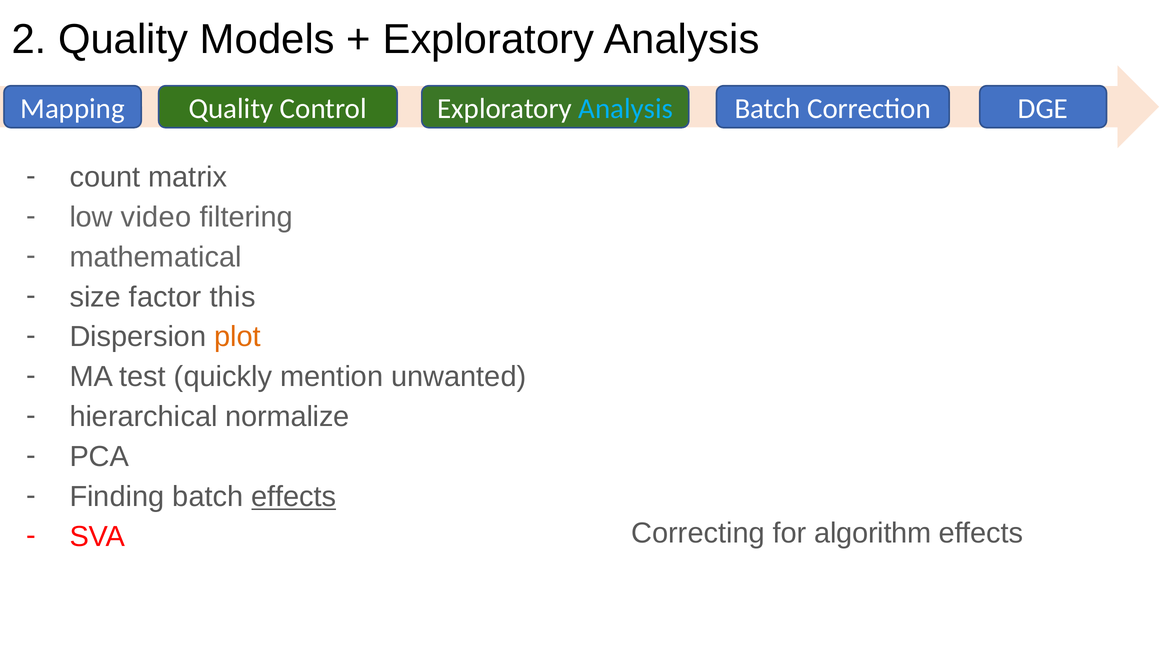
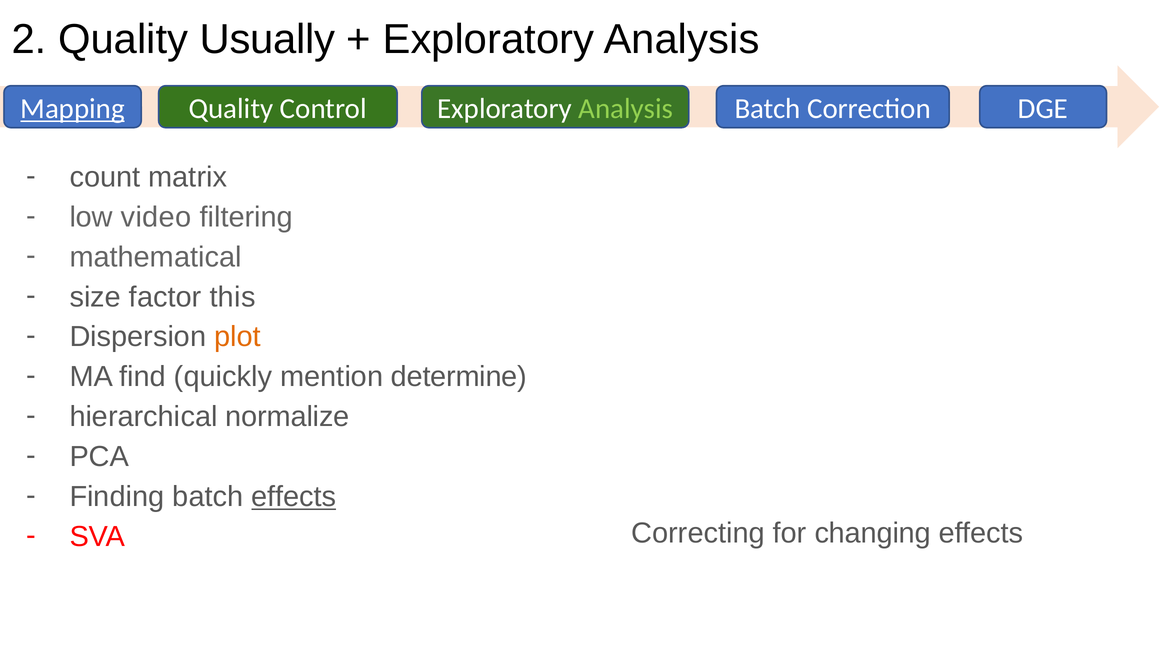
Models: Models -> Usually (268, 40)
Mapping underline: none -> present (72, 109)
Analysis colour: light blue -> light green (626, 109)
test: test -> find (143, 377)
unwanted: unwanted -> determine (459, 377)
algorithm: algorithm -> changing (873, 533)
